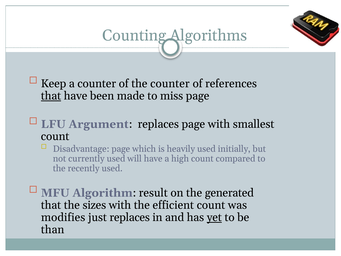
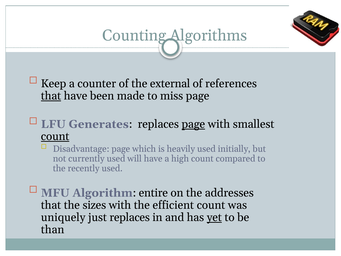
the counter: counter -> external (170, 84)
Argument: Argument -> Generates (99, 124)
page underline: none -> present (193, 124)
count underline: none -> present (55, 136)
result: result -> entire (153, 193)
generated: generated -> addresses (229, 193)
modifies: modifies -> uniquely (63, 217)
